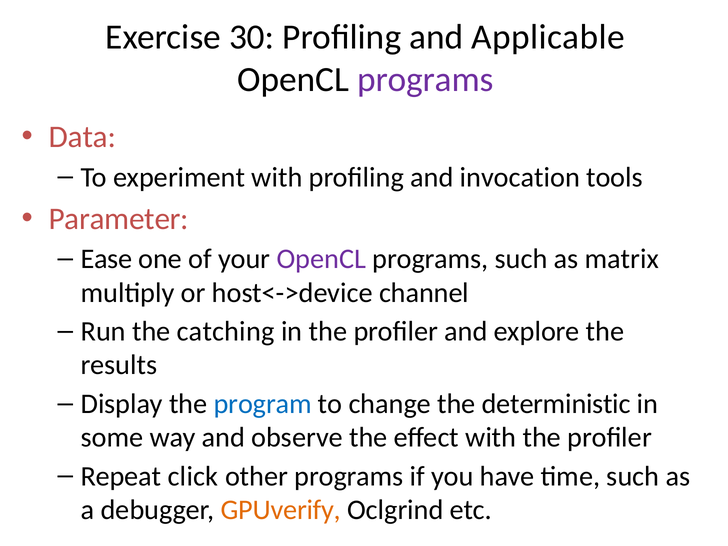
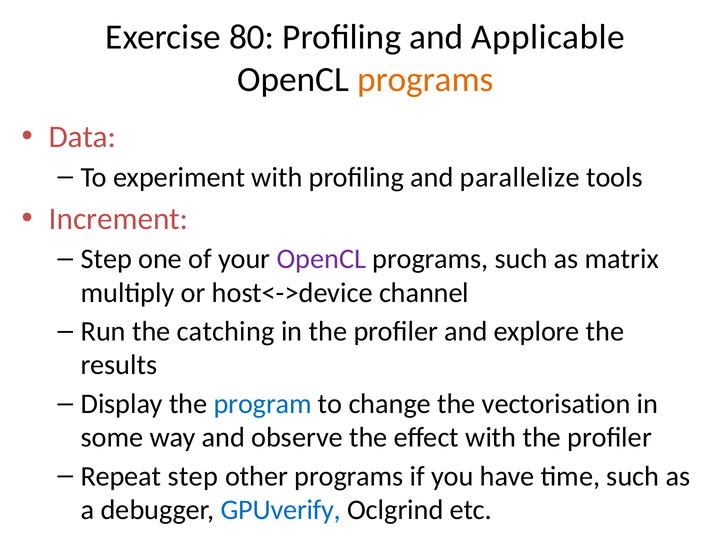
30: 30 -> 80 (252, 37)
programs colour: purple -> orange (425, 79)
invocation: invocation -> parallelize (520, 177)
Parameter: Parameter -> Increment (119, 219)
Ease: Ease -> Step (106, 259)
deterministic: deterministic -> vectorisation (556, 404)
Repeat click: click -> step (193, 476)
GPUverify colour: orange -> blue (281, 510)
